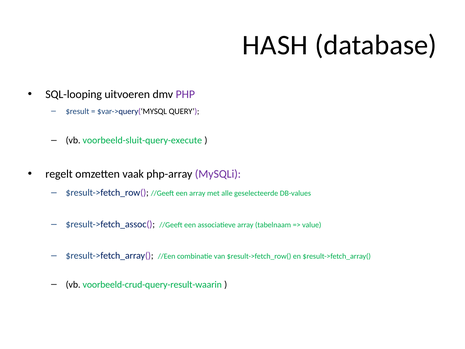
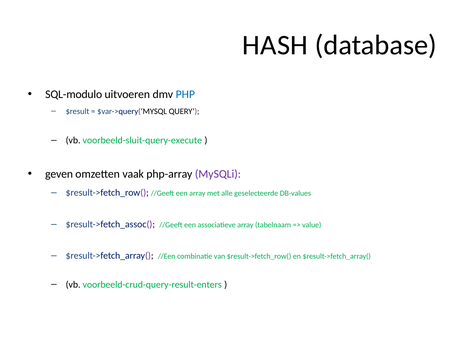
SQL-looping: SQL-looping -> SQL-modulo (74, 94)
PHP colour: purple -> blue (185, 94)
regelt: regelt -> geven (59, 174)
voorbeeld-crud-query-result-waarin: voorbeeld-crud-query-result-waarin -> voorbeeld-crud-query-result-enters (152, 284)
